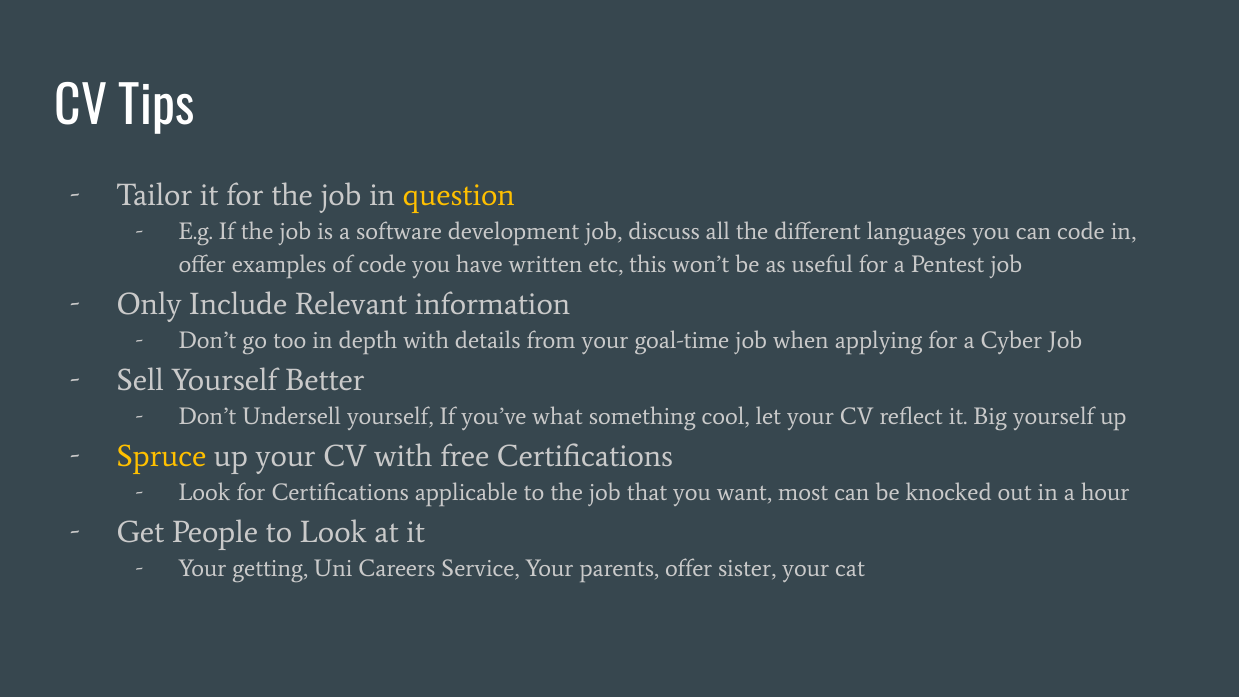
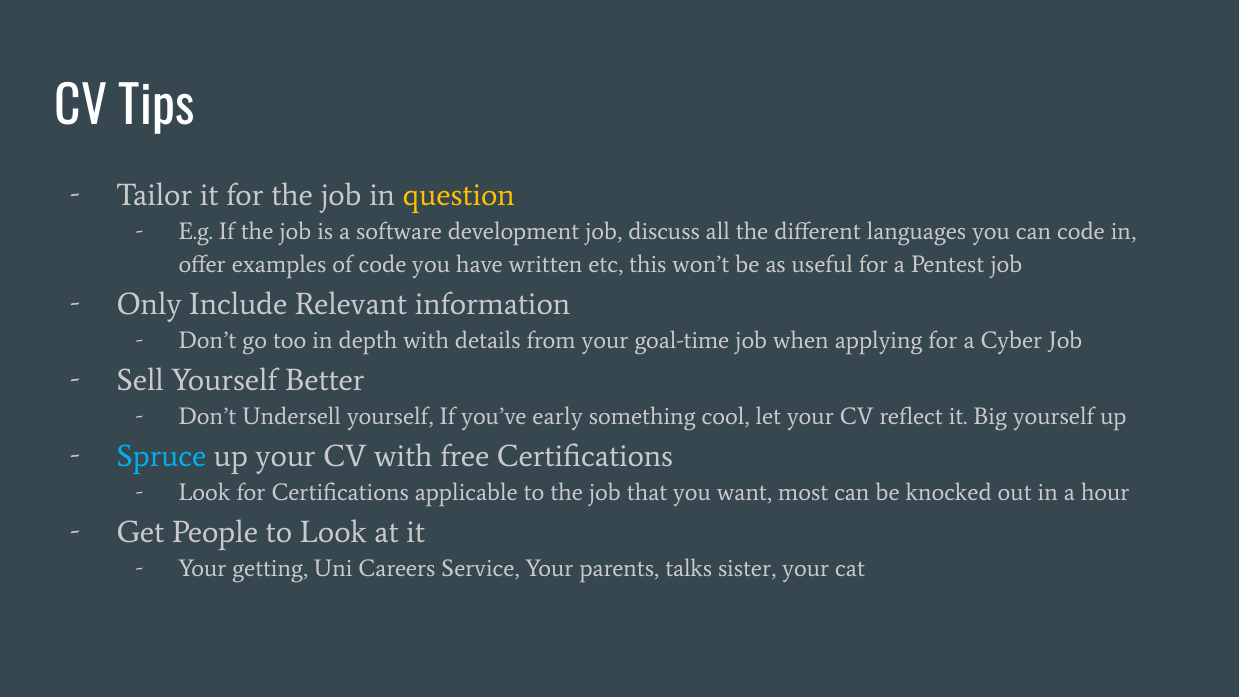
what: what -> early (558, 417)
Spruce colour: yellow -> light blue (161, 456)
parents offer: offer -> talks (689, 569)
